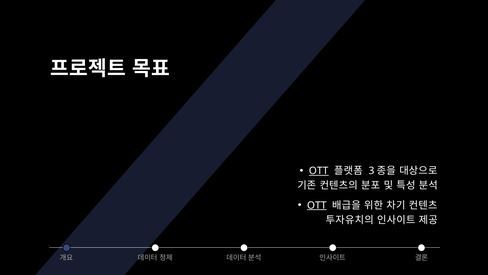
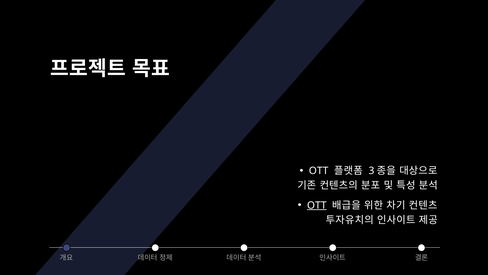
OTT underline: present -> none (319, 171)
